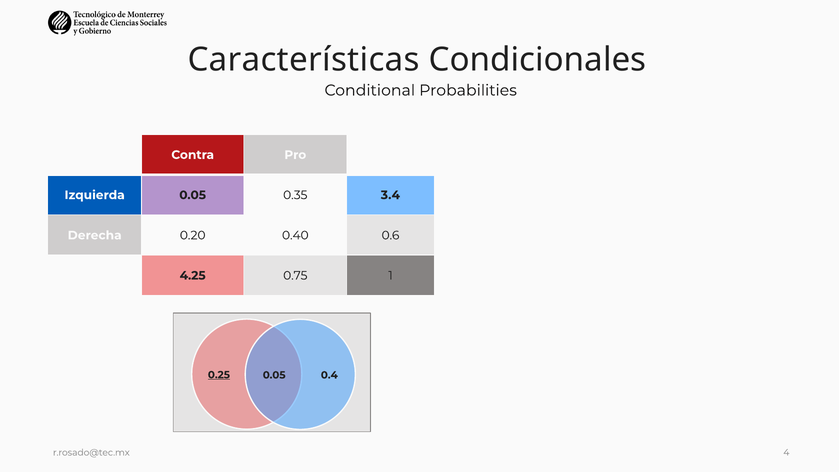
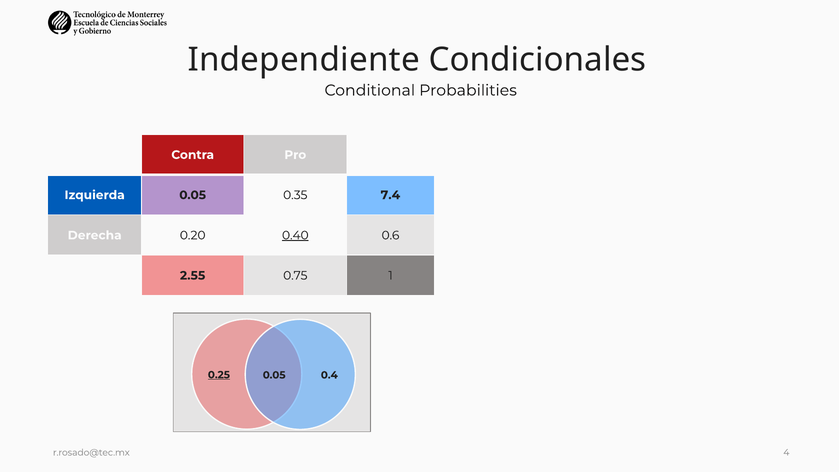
Características: Características -> Independiente (304, 60)
3.4: 3.4 -> 7.4 (390, 195)
0.40 underline: none -> present (295, 235)
4.25: 4.25 -> 2.55 (193, 276)
